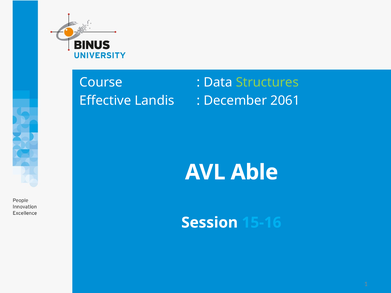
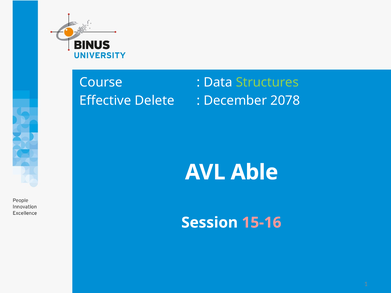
Landis: Landis -> Delete (155, 101)
2061: 2061 -> 2078 (285, 101)
15-16 colour: light blue -> pink (262, 223)
